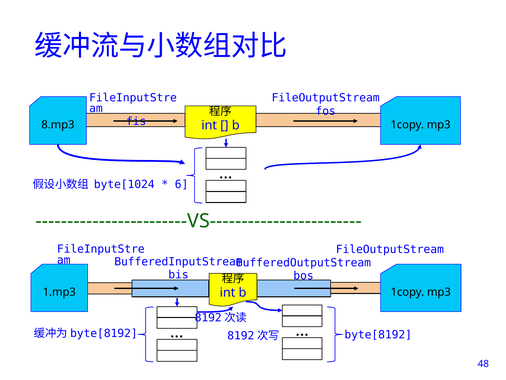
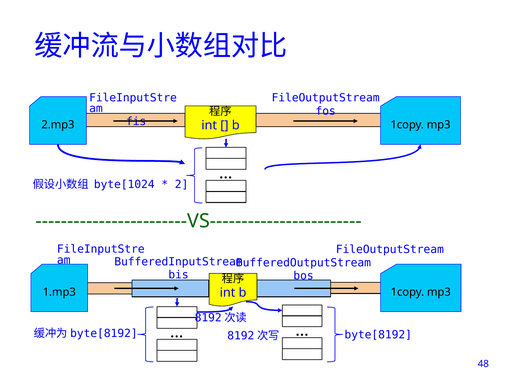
8.mp3: 8.mp3 -> 2.mp3 (58, 125)
6: 6 -> 2 (182, 184)
